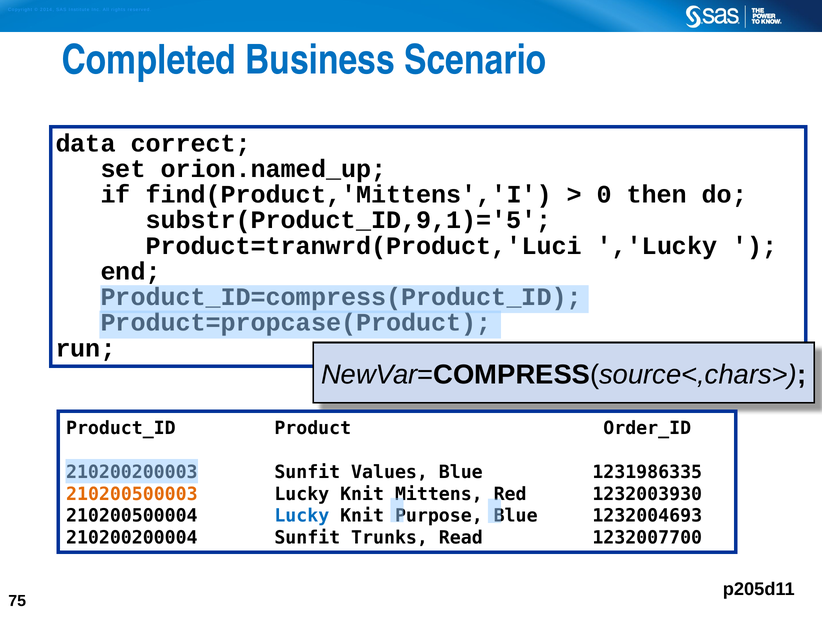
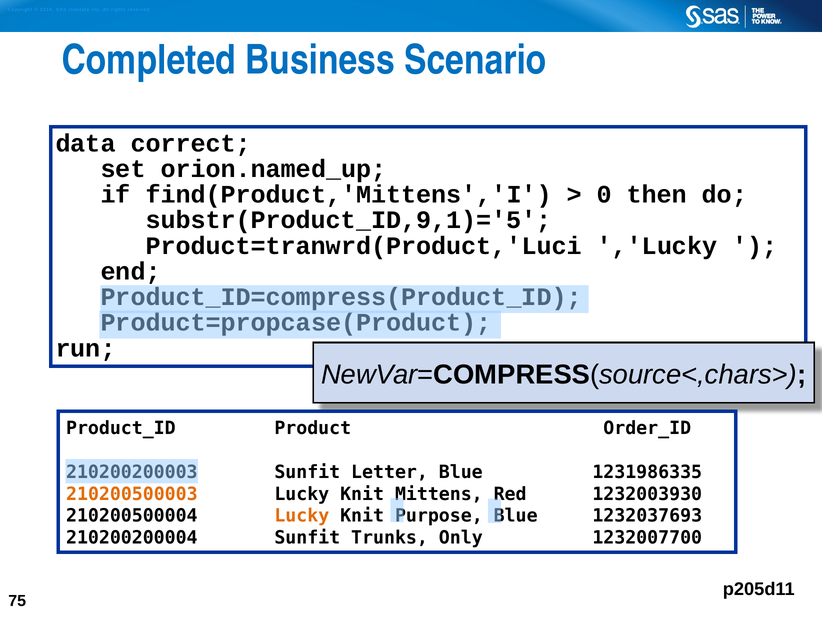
Values: Values -> Letter (390, 472)
Lucky colour: blue -> orange (302, 516)
1232004693: 1232004693 -> 1232037693 (647, 516)
Read: Read -> Only (461, 537)
